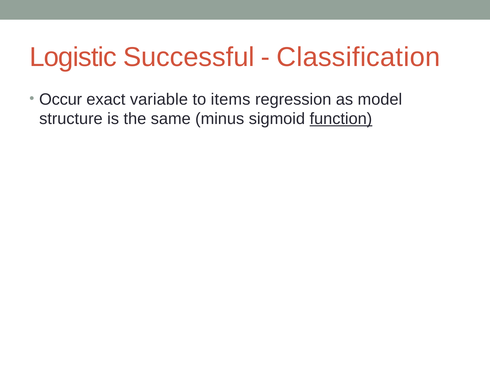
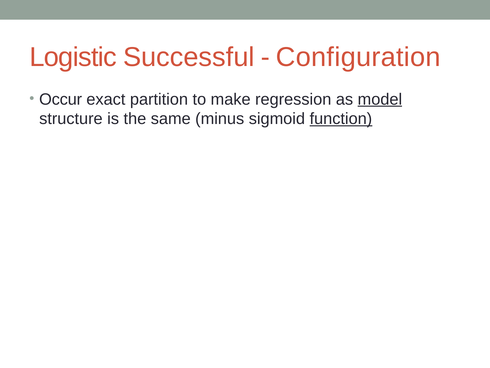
Classification: Classification -> Configuration (358, 57)
variable: variable -> partition (159, 99)
items: items -> make (231, 99)
model underline: none -> present (380, 99)
